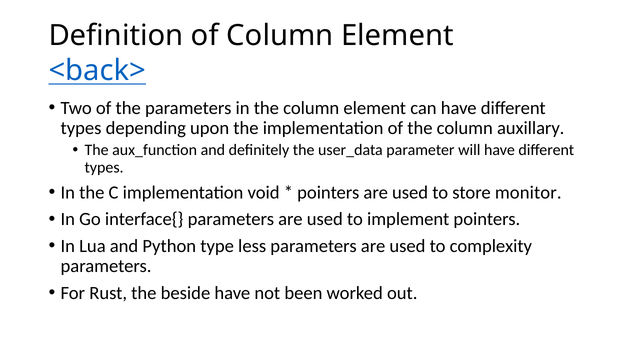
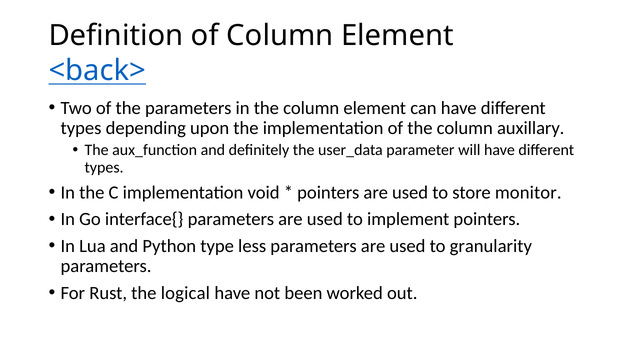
complexity: complexity -> granularity (491, 246)
beside: beside -> logical (185, 293)
